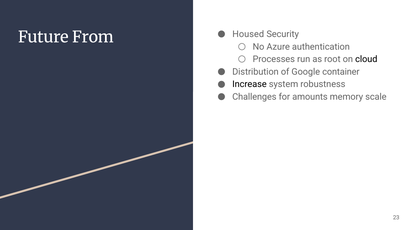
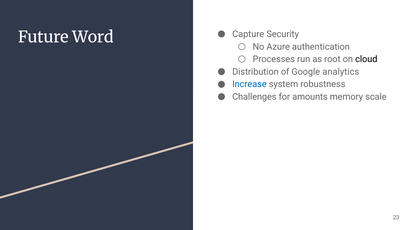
From: From -> Word (93, 37)
Housed: Housed -> Capture (248, 34)
container: container -> analytics (341, 72)
Increase colour: black -> blue (249, 84)
